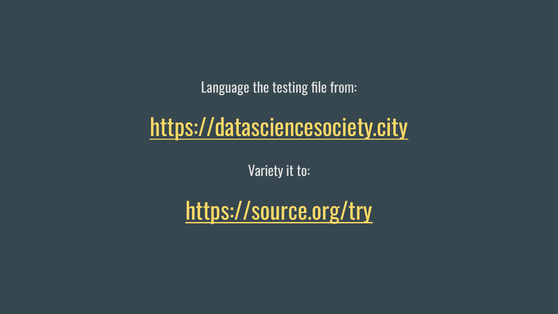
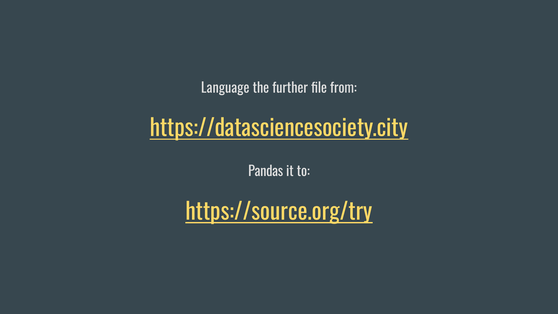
testing: testing -> further (290, 88)
Variety: Variety -> Pandas (266, 172)
